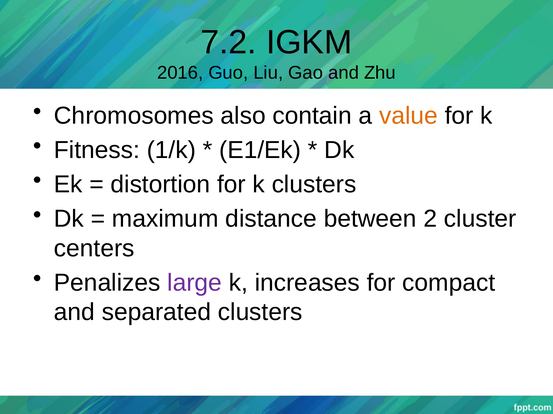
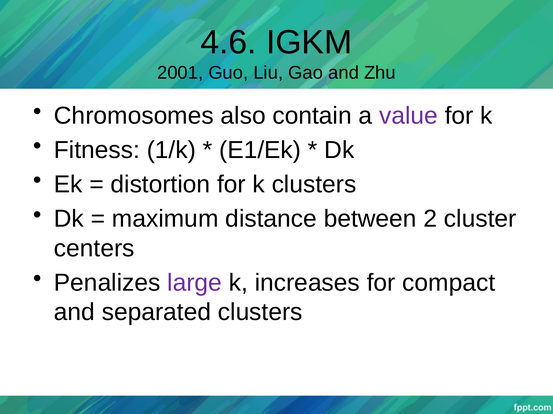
7.2: 7.2 -> 4.6 (229, 42)
2016: 2016 -> 2001 (180, 73)
value colour: orange -> purple (409, 116)
